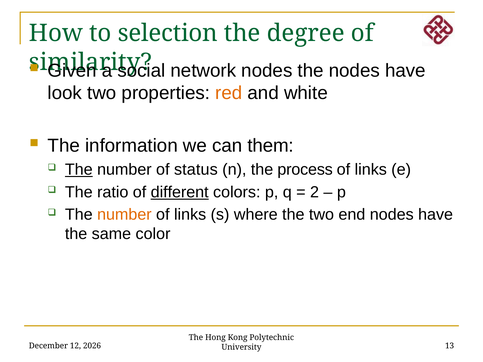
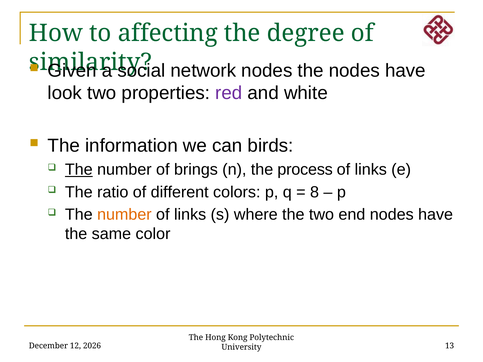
selection: selection -> affecting (168, 33)
red colour: orange -> purple (229, 93)
them: them -> birds (270, 146)
status: status -> brings (196, 170)
different underline: present -> none (180, 192)
2: 2 -> 8 (315, 192)
